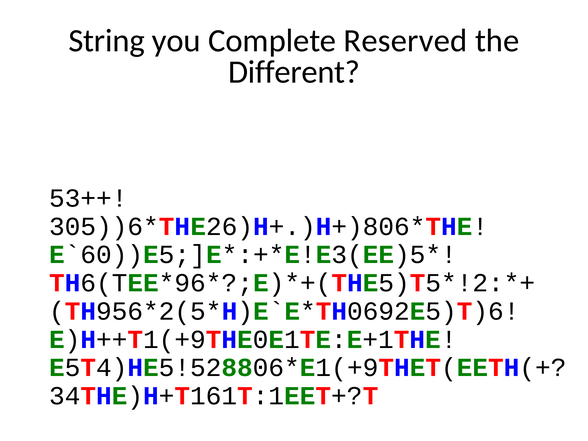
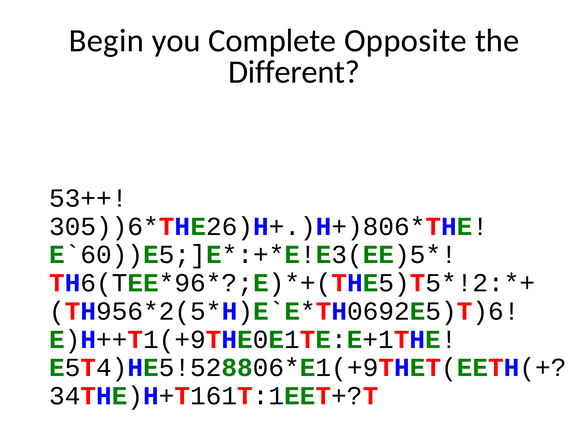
String: String -> Begin (106, 41)
Reserved: Reserved -> Opposite (405, 41)
